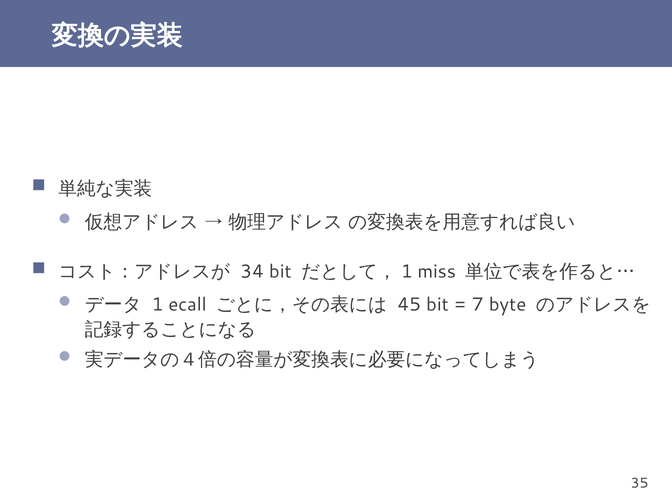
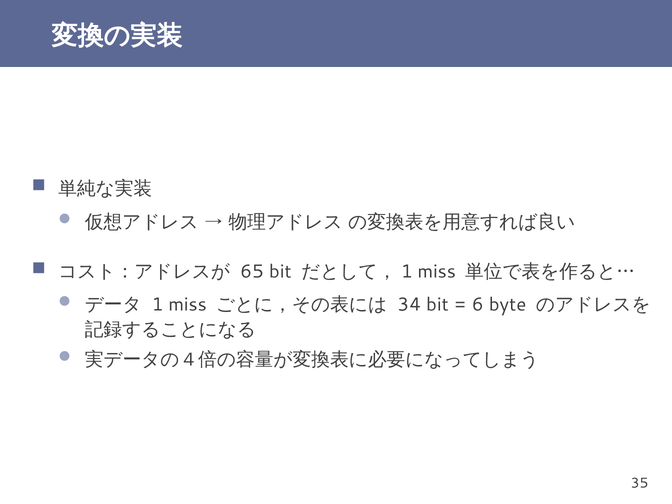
34: 34 -> 65 (252, 272)
1 ecall: ecall -> miss (188, 305)
45: 45 -> 34 (409, 305)
7: 7 -> 6 (478, 305)
